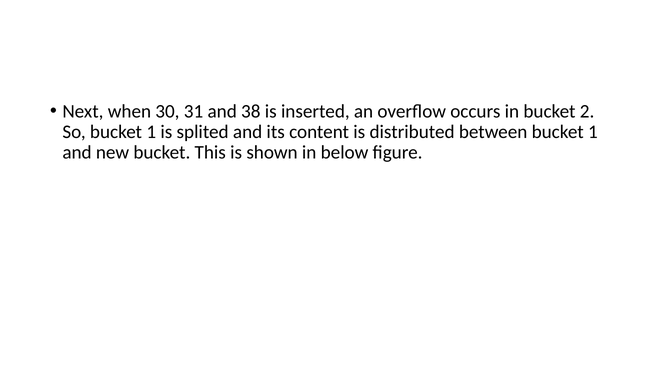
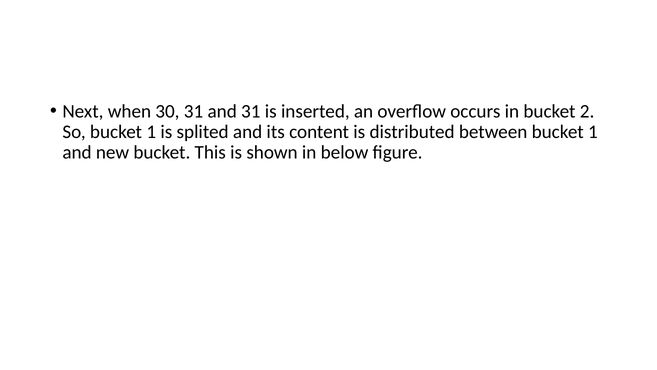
and 38: 38 -> 31 (251, 111)
